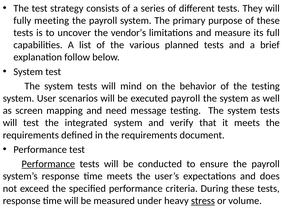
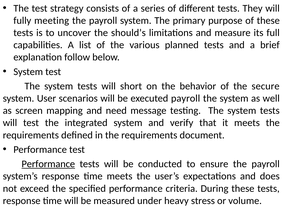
vendor’s: vendor’s -> should’s (128, 33)
mind: mind -> short (131, 86)
the testing: testing -> secure (266, 86)
stress underline: present -> none (203, 201)
